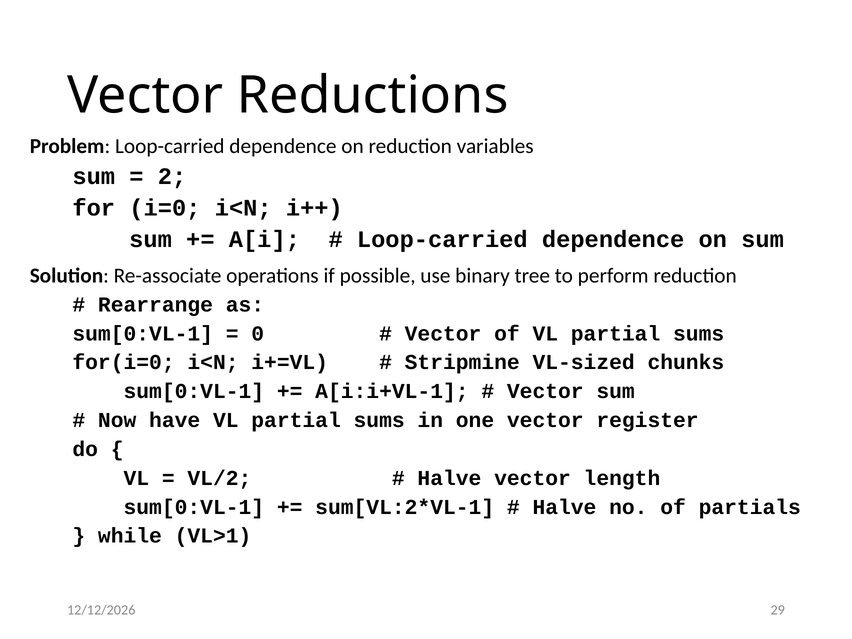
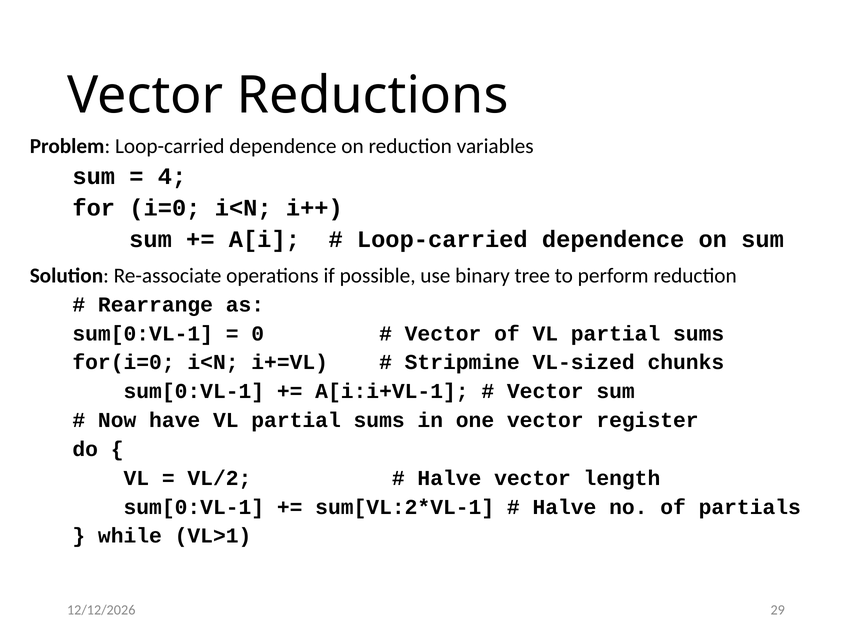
2: 2 -> 4 (172, 177)
